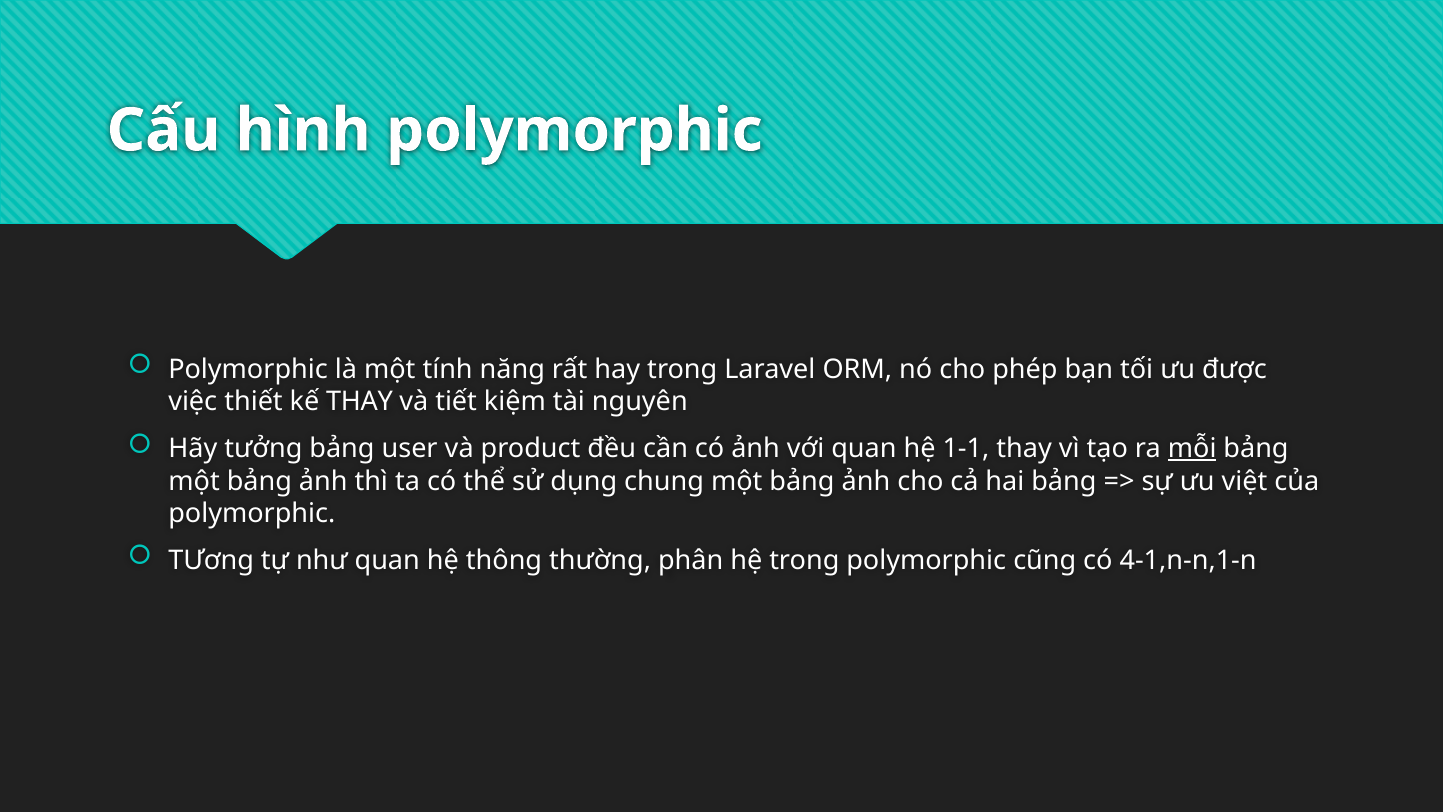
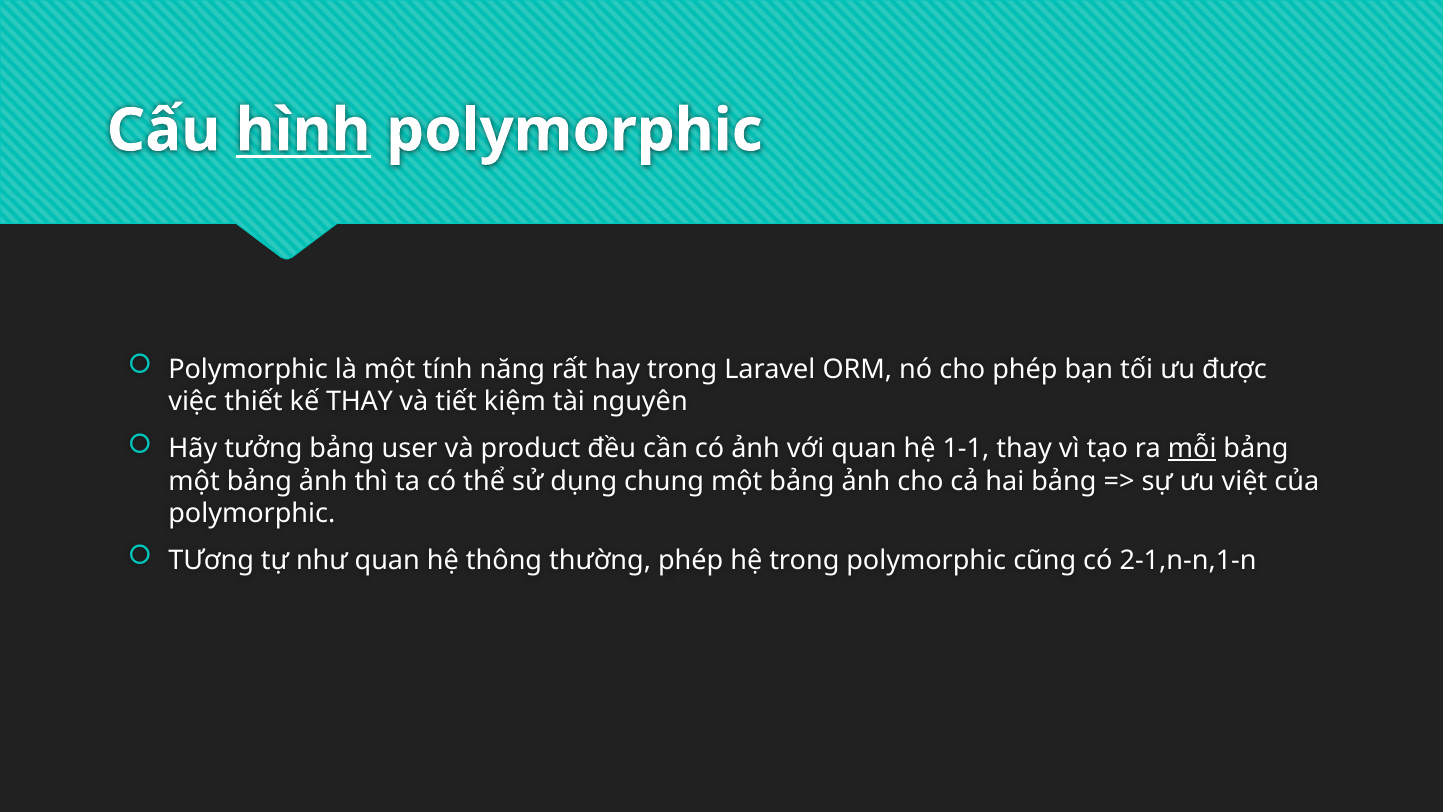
hình underline: none -> present (303, 130)
thường phân: phân -> phép (691, 560)
4-1,n-n,1-n: 4-1,n-n,1-n -> 2-1,n-n,1-n (1188, 560)
